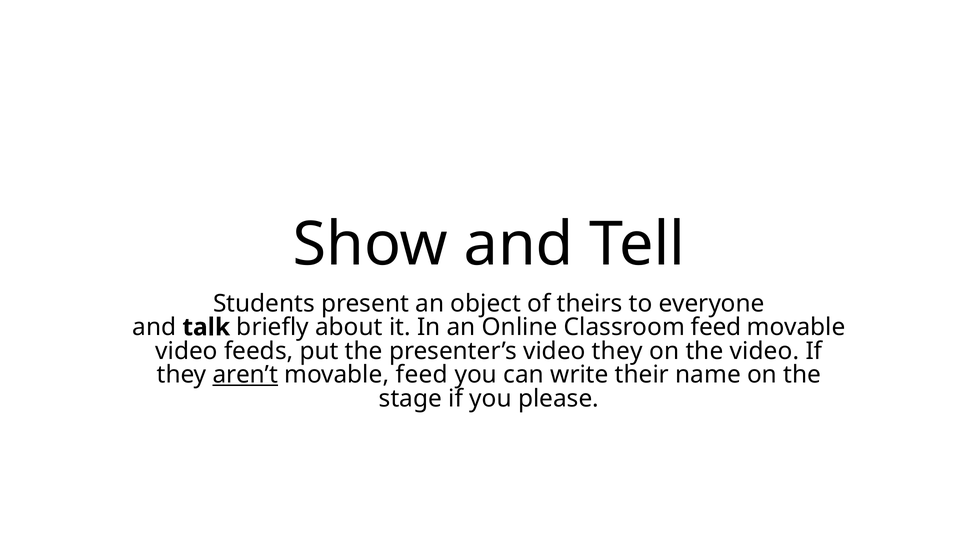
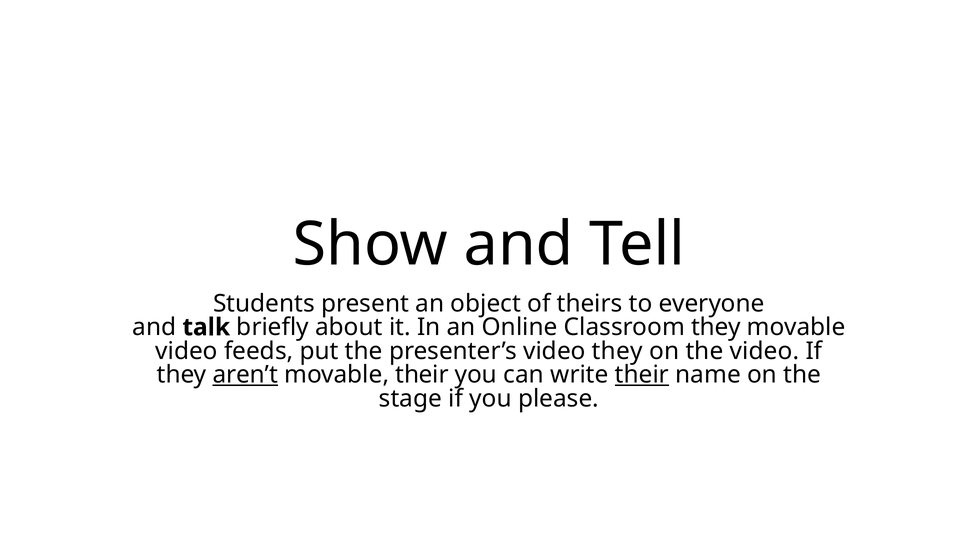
Classroom feed: feed -> they (716, 327)
movable feed: feed -> their (422, 375)
their underline: none -> present (642, 375)
